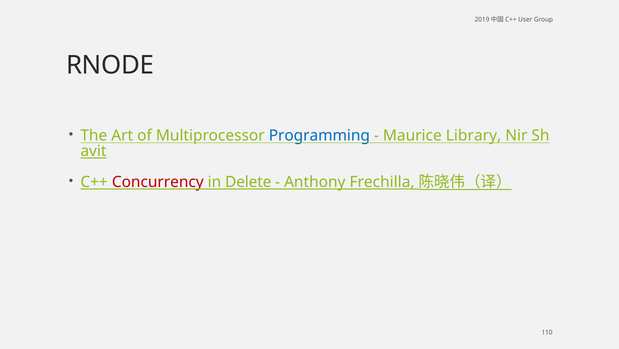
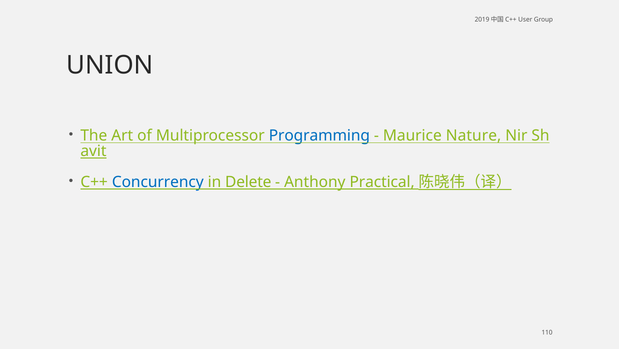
RNODE: RNODE -> UNION (110, 65)
Library: Library -> Nature (474, 135)
Concurrency colour: red -> blue (158, 182)
Frechilla: Frechilla -> Practical (382, 182)
